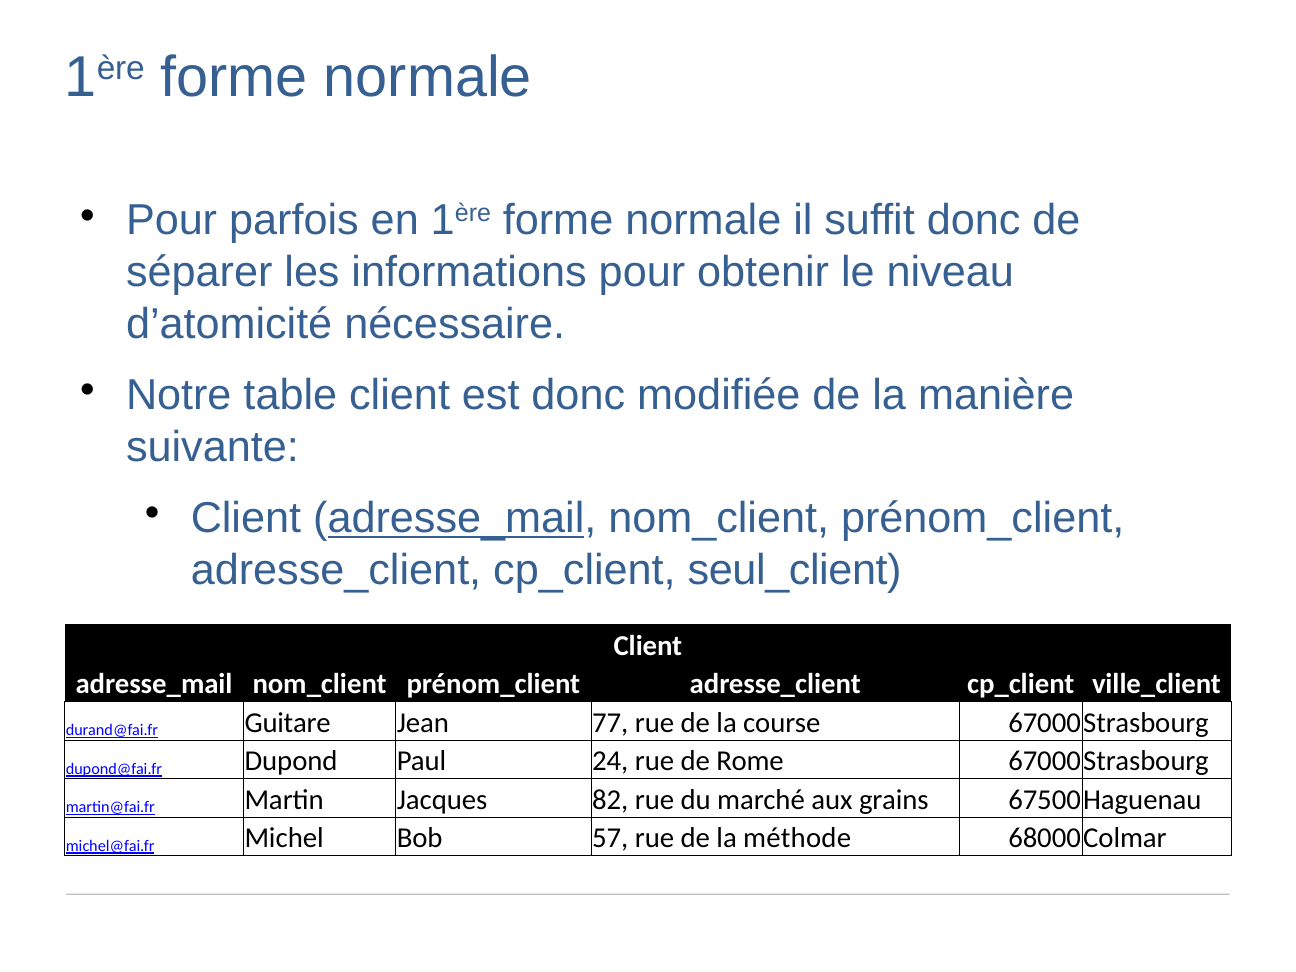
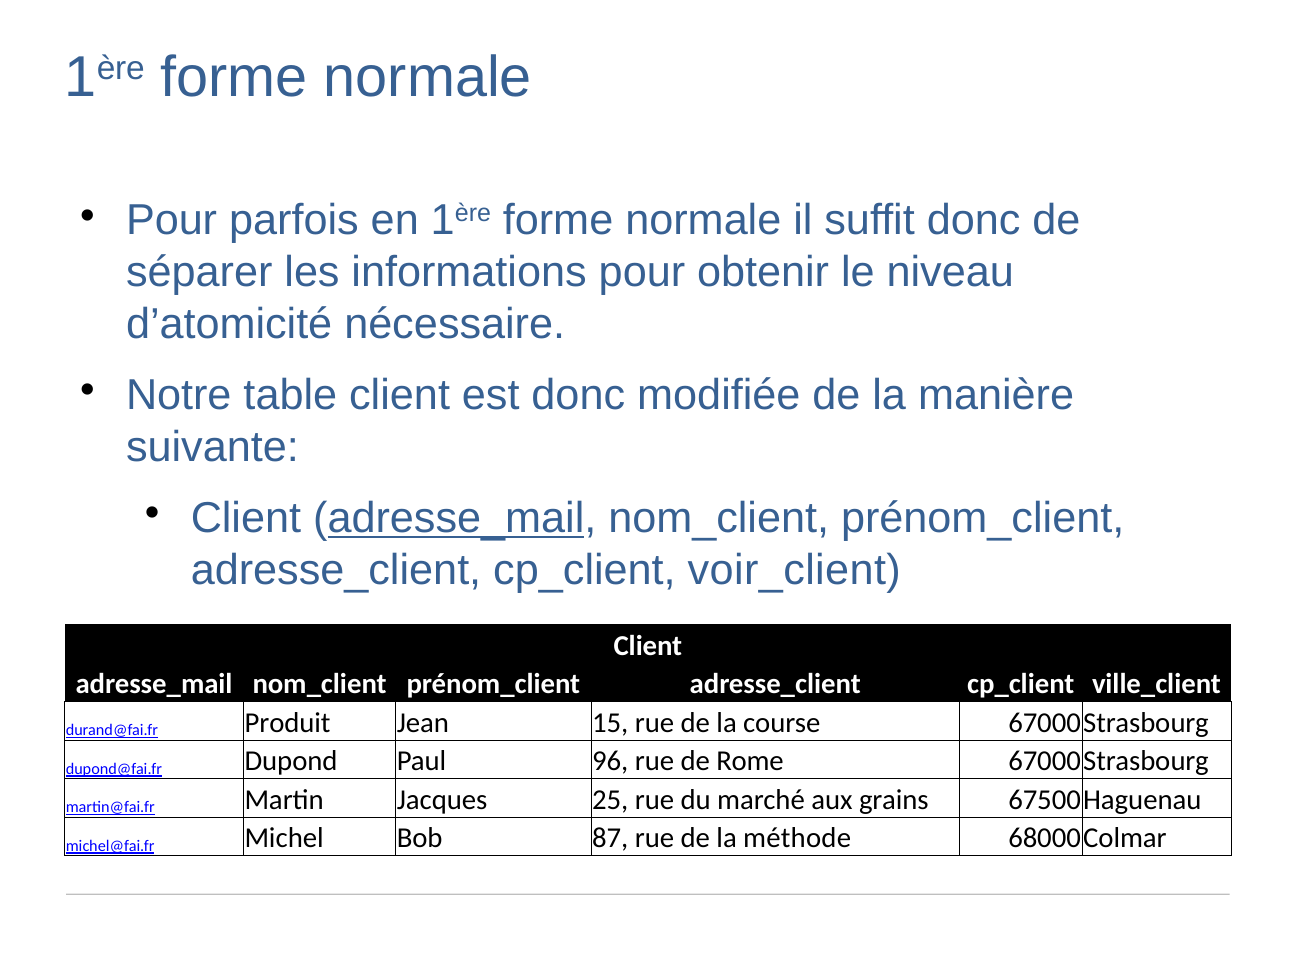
seul_client: seul_client -> voir_client (794, 570)
Guitare: Guitare -> Produit (288, 723)
77: 77 -> 15 (610, 723)
24: 24 -> 96 (610, 761)
82: 82 -> 25 (610, 800)
57: 57 -> 87 (610, 838)
